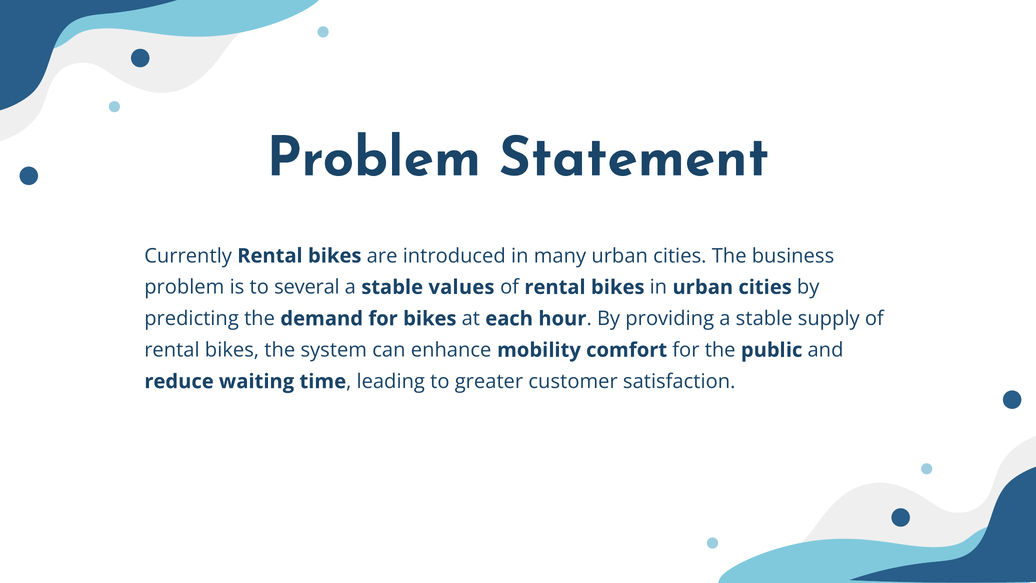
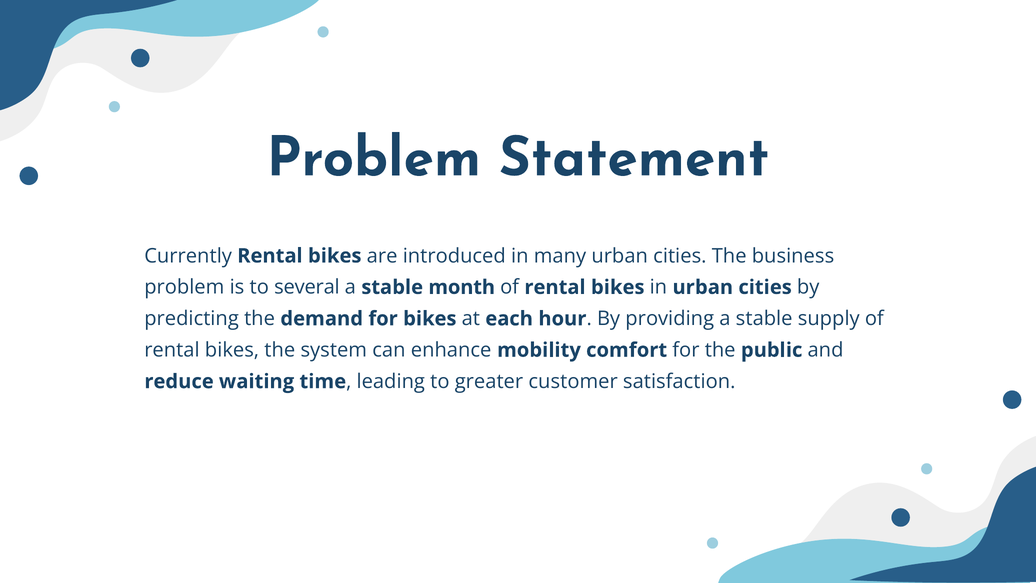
values: values -> month (462, 287)
